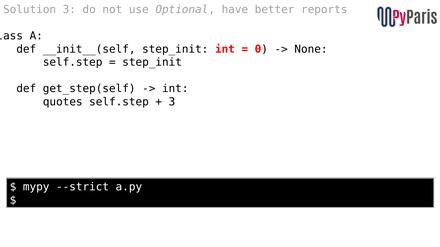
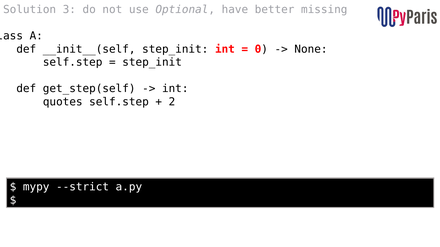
reports: reports -> missing (324, 10)
3: 3 -> 2 (172, 102)
